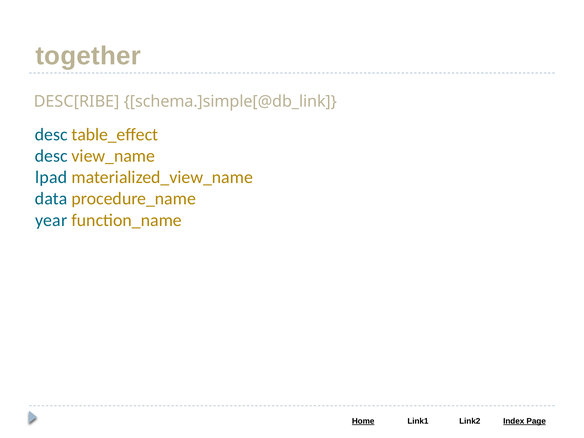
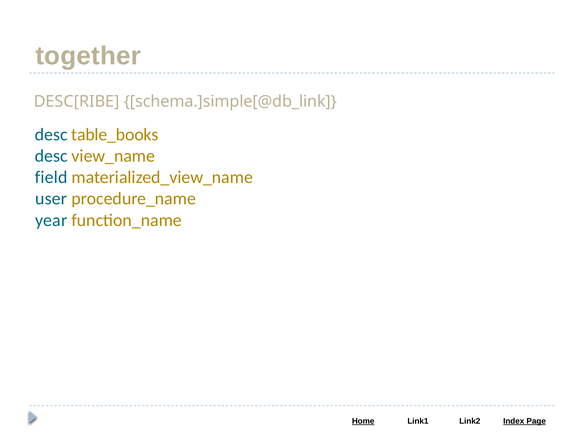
table_effect: table_effect -> table_books (115, 135)
lpad: lpad -> field (51, 177)
data: data -> user (51, 199)
